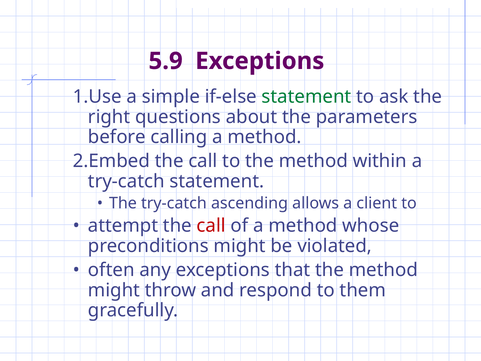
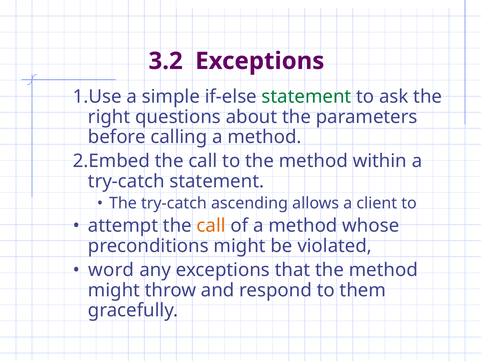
5.9: 5.9 -> 3.2 (166, 61)
call colour: red -> orange (211, 226)
often: often -> word (111, 270)
